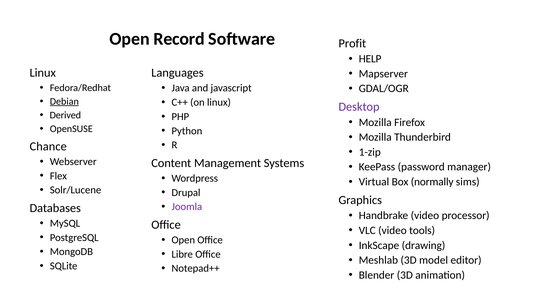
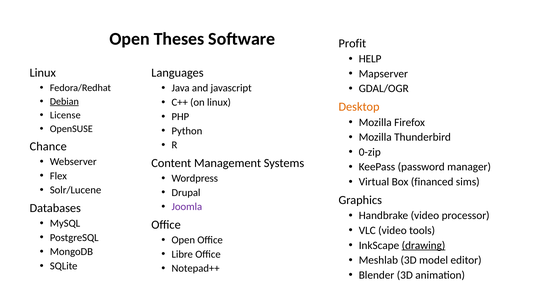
Record: Record -> Theses (179, 39)
Desktop colour: purple -> orange (359, 107)
Derived: Derived -> License (65, 115)
1-zip: 1-zip -> 0-zip (370, 152)
normally: normally -> financed (432, 182)
drawing underline: none -> present (423, 246)
